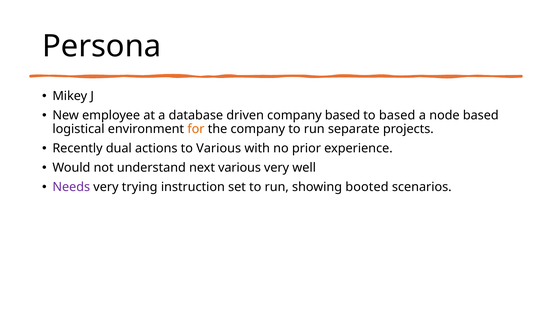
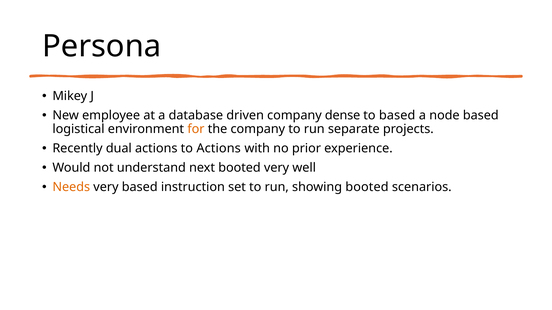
company based: based -> dense (343, 116)
to Various: Various -> Actions (219, 149)
next various: various -> booted (239, 168)
Needs colour: purple -> orange (71, 187)
very trying: trying -> based (140, 187)
